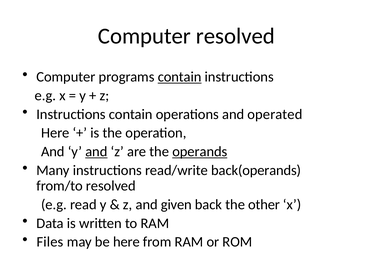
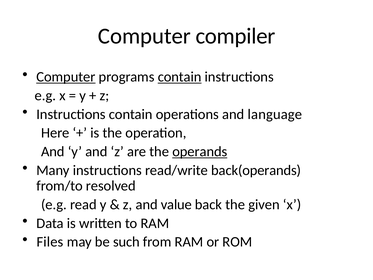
Computer resolved: resolved -> compiler (235, 36)
Computer underline: none -> present (66, 77)
operated: operated -> language (275, 114)
and underline: present -> none (96, 151)
given: given -> value (176, 204)
other: other -> given (264, 204)
be here: here -> such (126, 242)
